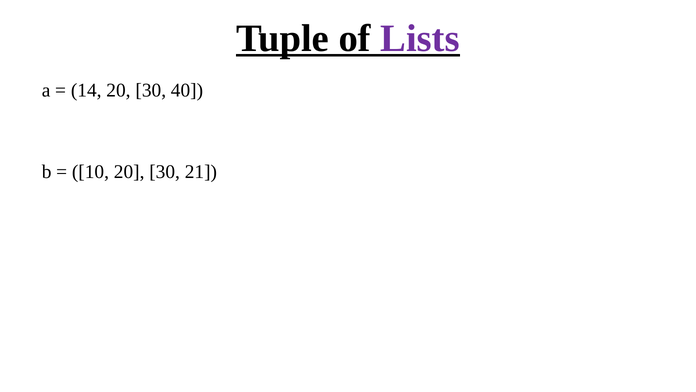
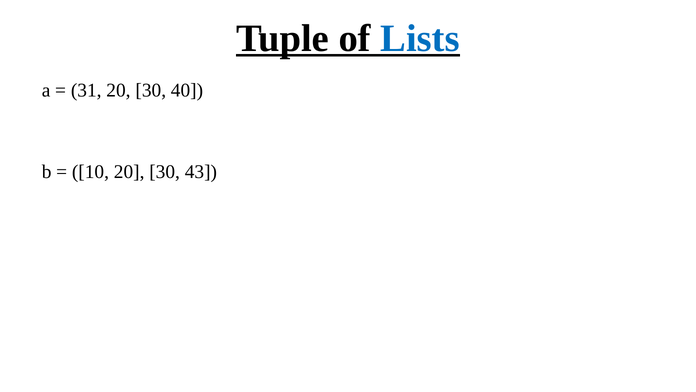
Lists colour: purple -> blue (420, 38)
14: 14 -> 31 (86, 90)
21: 21 -> 43 (201, 172)
